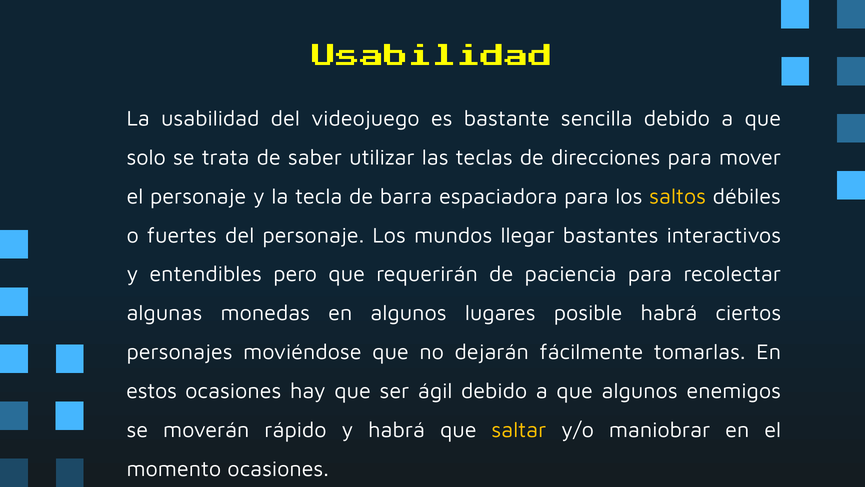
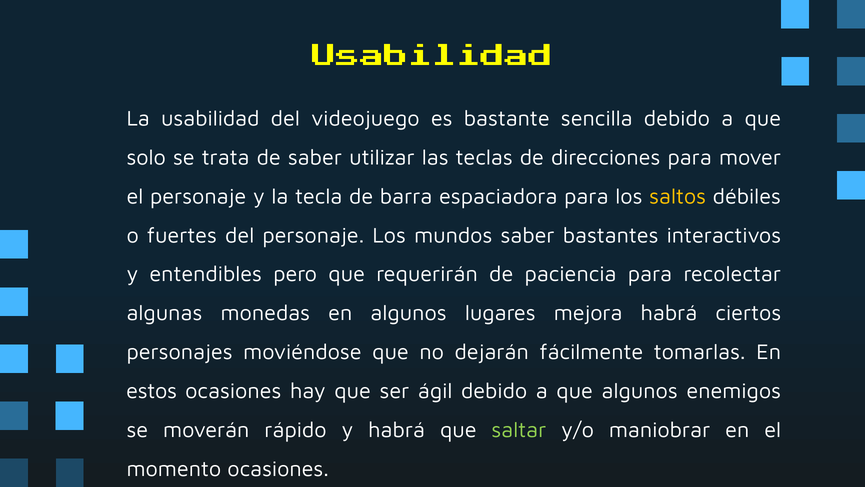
mundos llegar: llegar -> saber (528, 235)
posible: posible -> mejora (588, 313)
saltar colour: yellow -> light green (519, 430)
